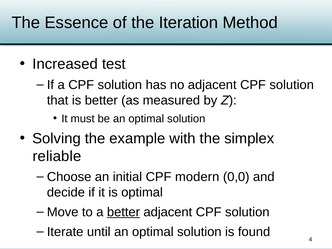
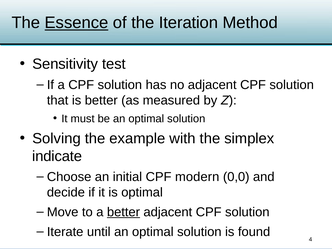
Essence underline: none -> present (76, 23)
Increased: Increased -> Sensitivity (65, 64)
reliable: reliable -> indicate (57, 156)
